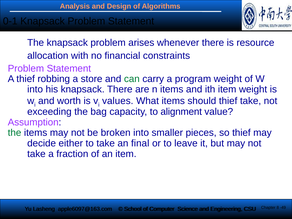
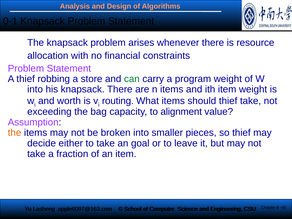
values: values -> routing (118, 101)
the colour: green -> orange (15, 133)
final: final -> goal (140, 143)
